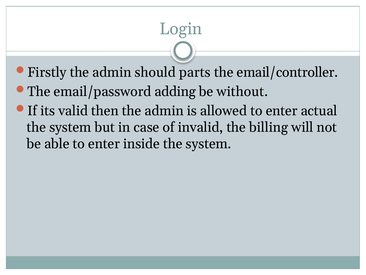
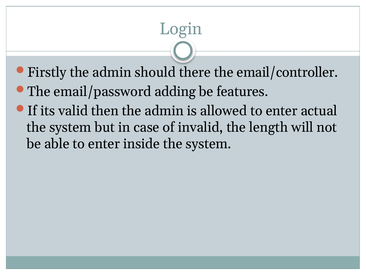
parts: parts -> there (195, 72)
without: without -> features (242, 91)
billing: billing -> length (269, 127)
